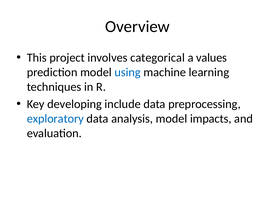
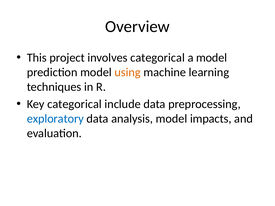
a values: values -> model (212, 58)
using colour: blue -> orange (128, 72)
Key developing: developing -> categorical (75, 104)
